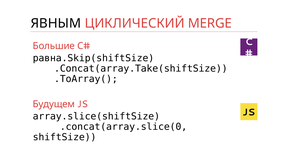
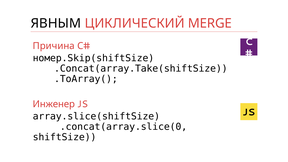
Большие: Большие -> Причина (54, 46)
равна.Skip(shiftSize: равна.Skip(shiftSize -> номер.Skip(shiftSize (93, 58)
Будущем: Будущем -> Инженер (54, 104)
